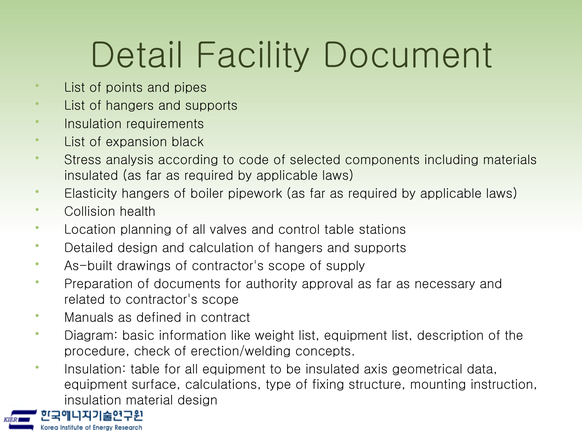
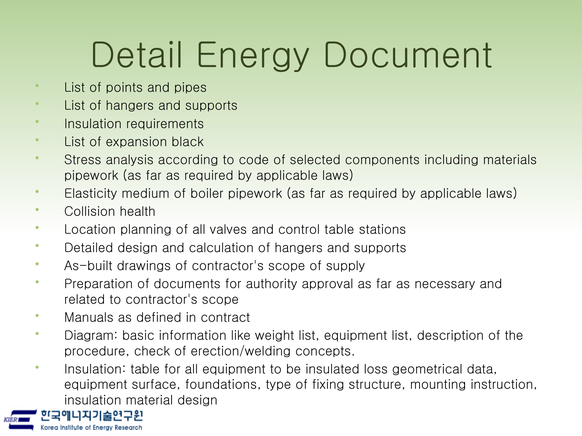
Facility: Facility -> Energy (253, 55)
insulated: insulated -> pipework (91, 176)
Elasticity hangers: hangers -> medium (146, 194)
axis: axis -> loss (376, 370)
calculations: calculations -> foundations (223, 385)
